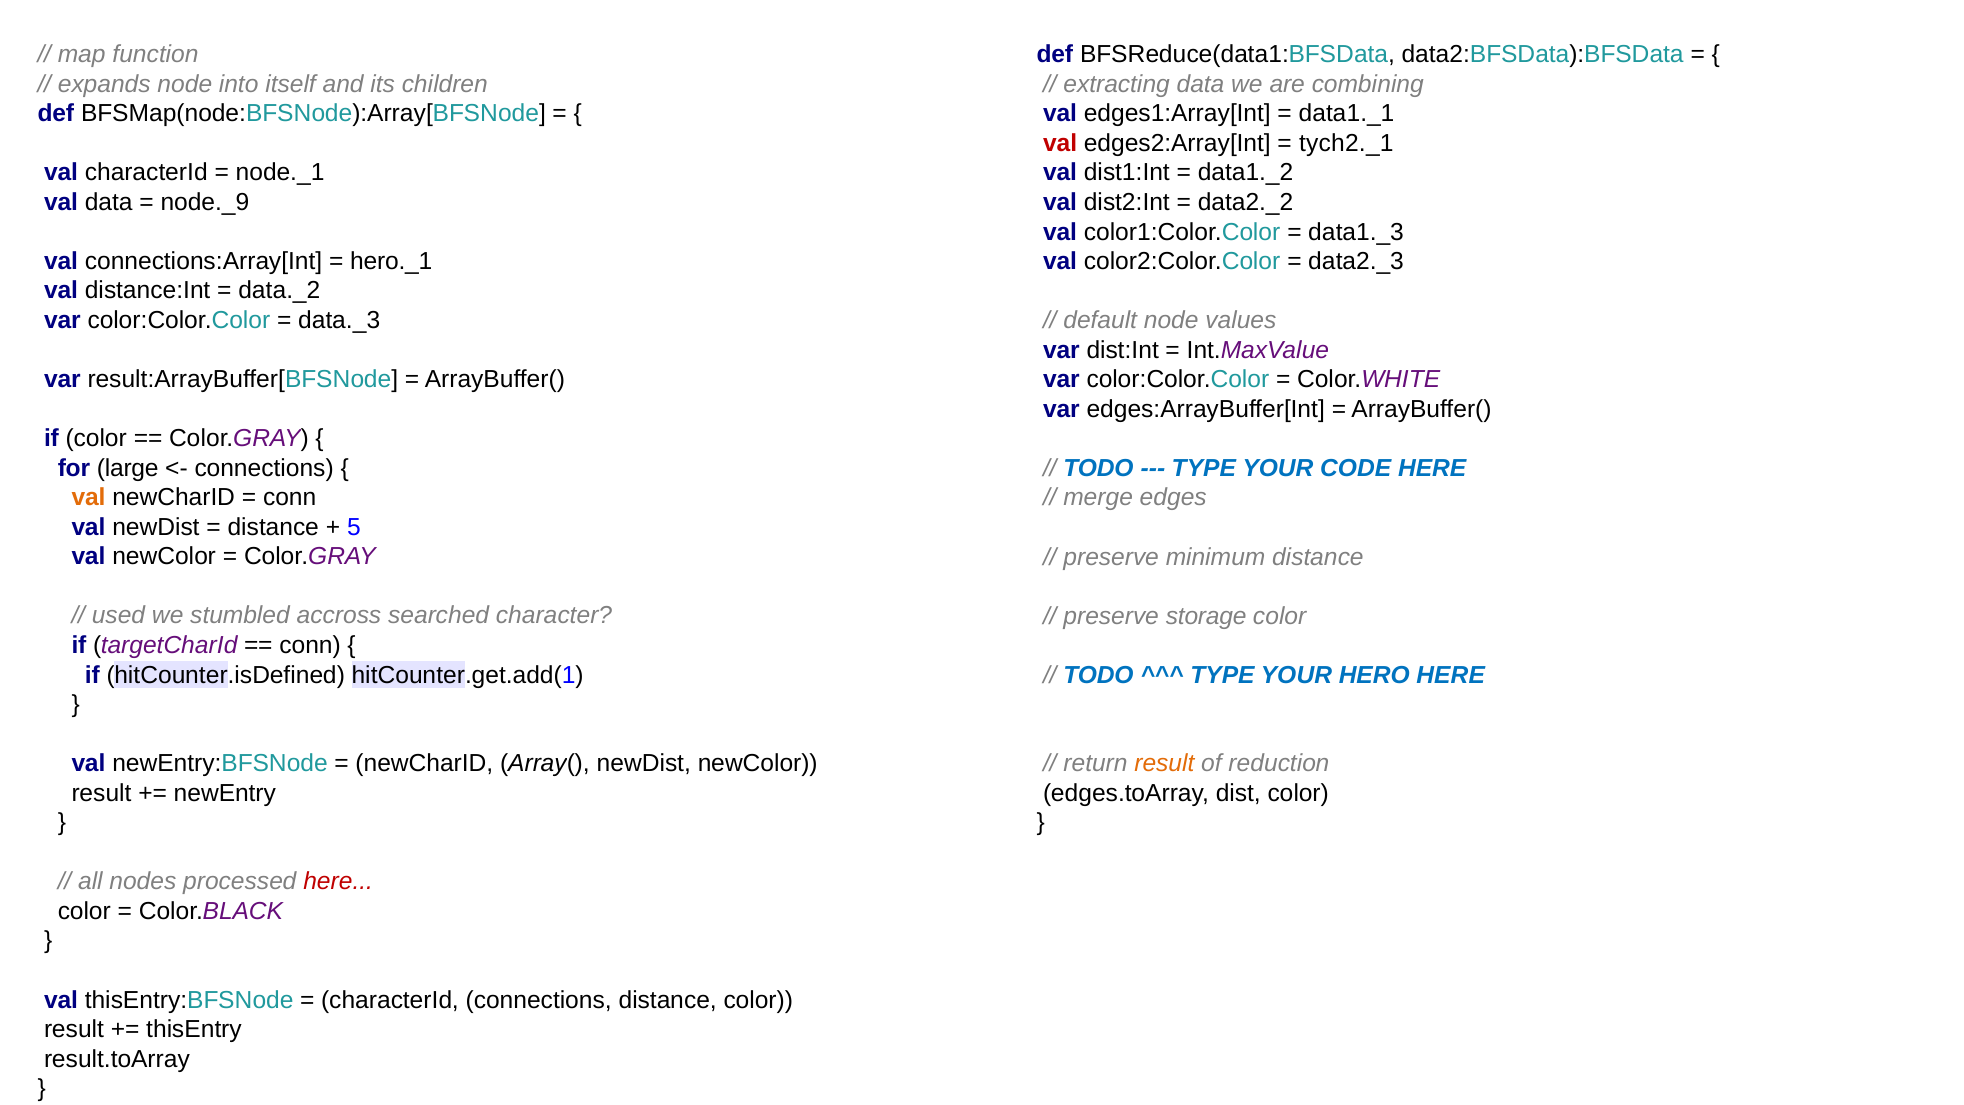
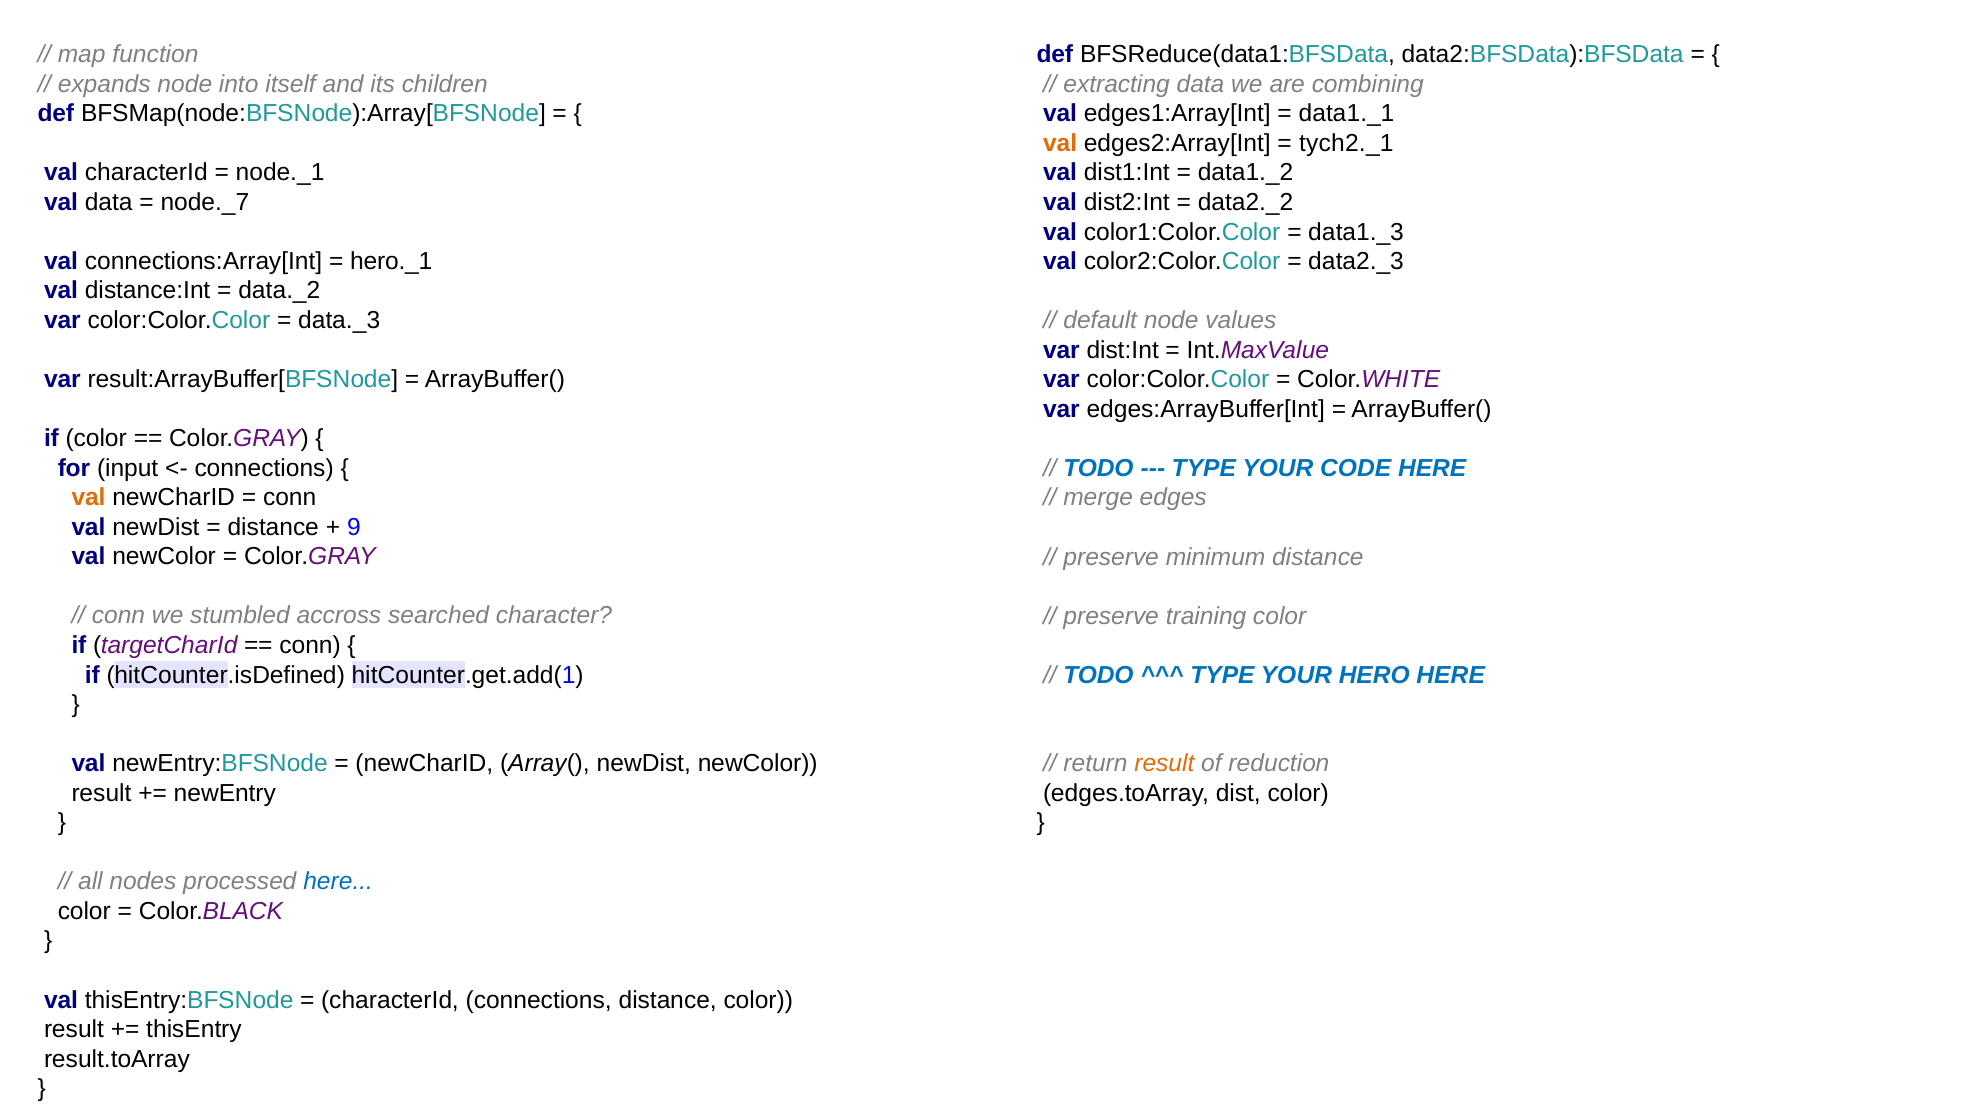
val colour: red -> orange (1060, 143)
node._9: node._9 -> node._7 (205, 202)
large: large -> input (128, 468)
5: 5 -> 9 (354, 527)
used: used -> conn (118, 616)
storage: storage -> training (1206, 616)
here colour: red -> blue (338, 882)
